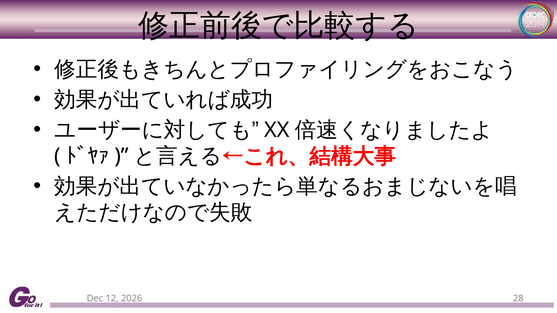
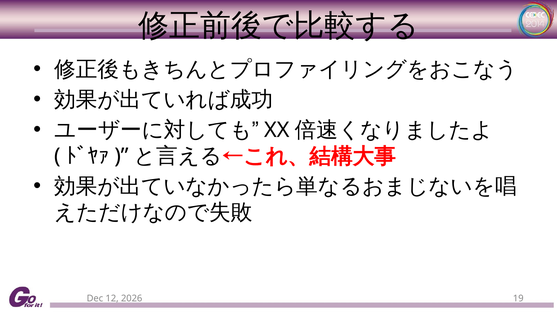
28: 28 -> 19 (518, 299)
